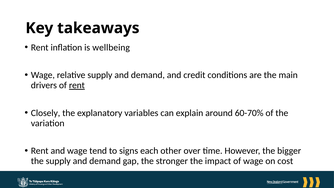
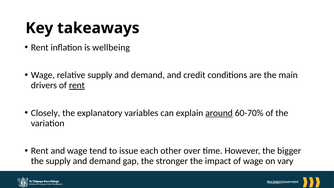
around underline: none -> present (219, 113)
signs: signs -> issue (129, 151)
cost: cost -> vary (285, 161)
